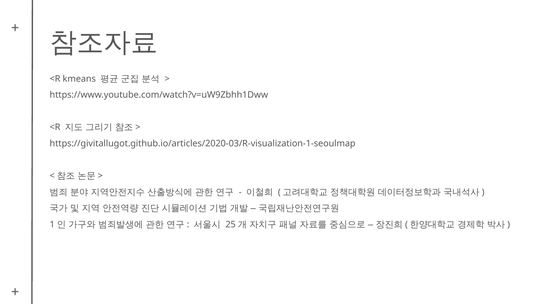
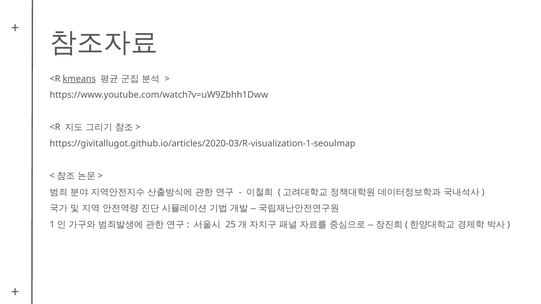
kmeans underline: none -> present (79, 79)
